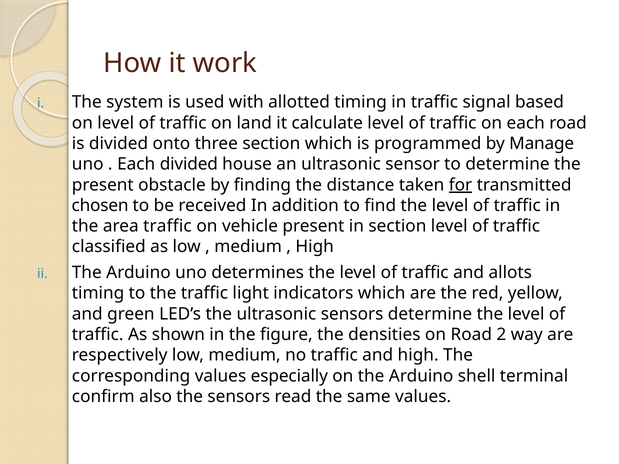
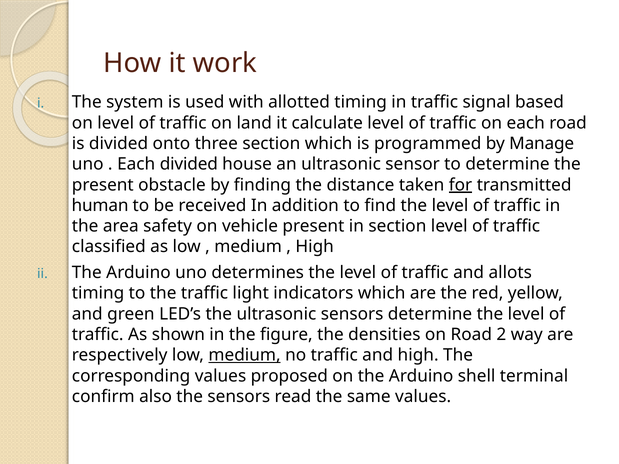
chosen: chosen -> human (100, 206)
area traffic: traffic -> safety (168, 226)
medium underline: none -> present (245, 355)
especially: especially -> proposed (289, 376)
